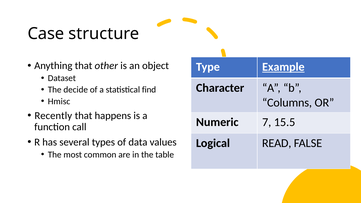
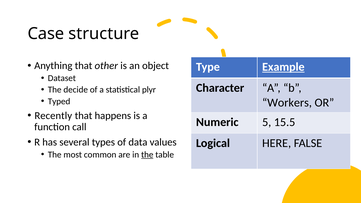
find: find -> plyr (149, 90)
Hmisc: Hmisc -> Typed (59, 101)
Columns: Columns -> Workers (287, 103)
7: 7 -> 5 (267, 122)
READ: READ -> HERE (277, 143)
the underline: none -> present (147, 155)
